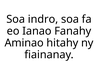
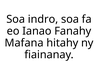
Aminao: Aminao -> Mafana (24, 43)
